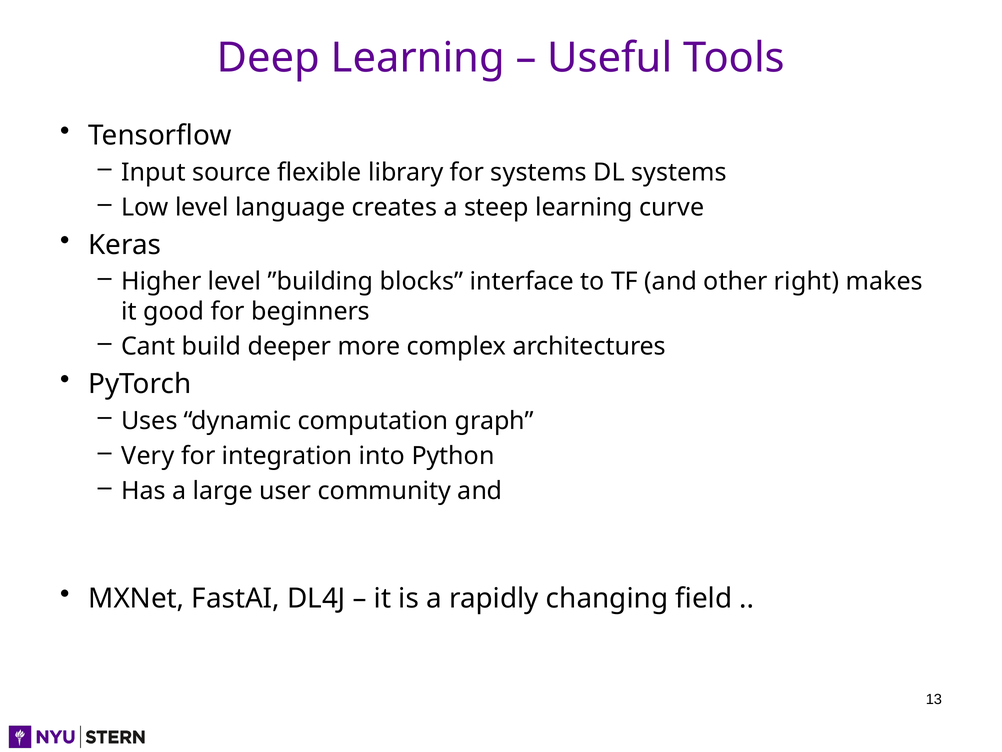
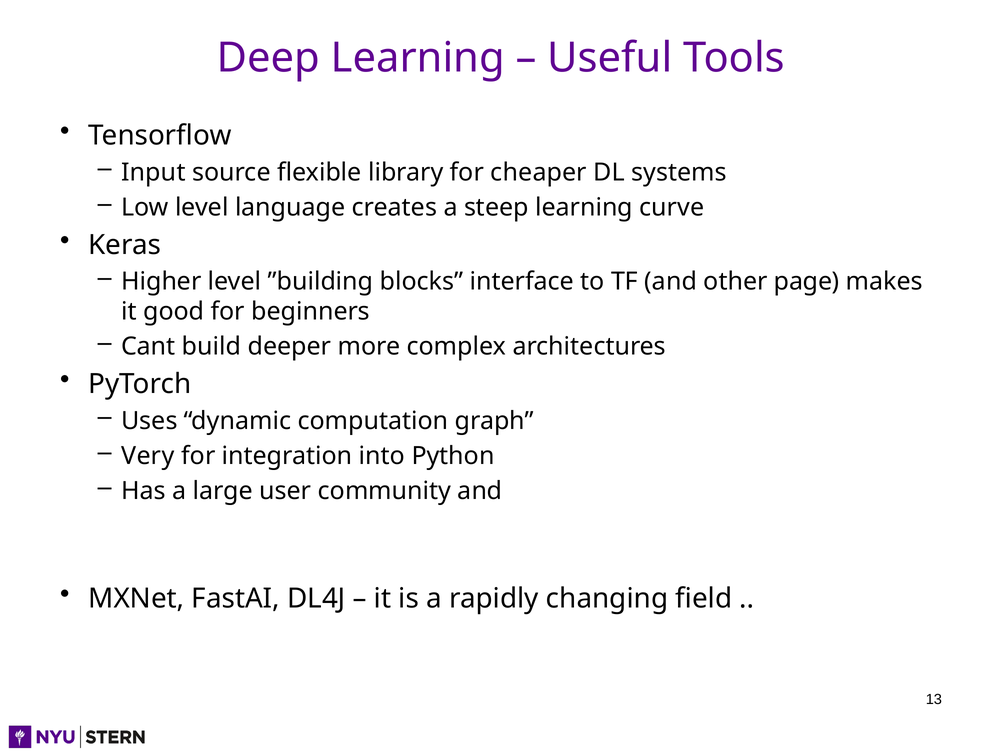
for systems: systems -> cheaper (539, 172)
right: right -> page (807, 281)
